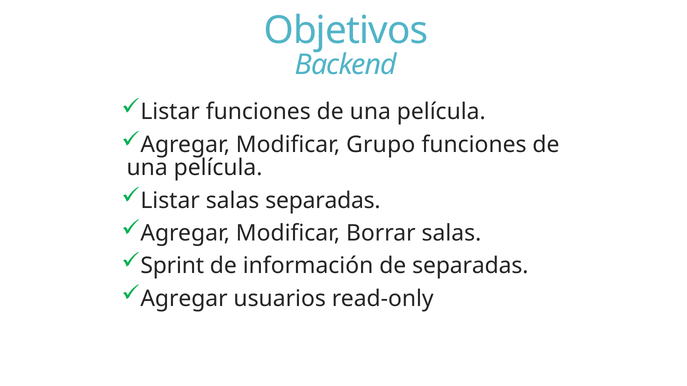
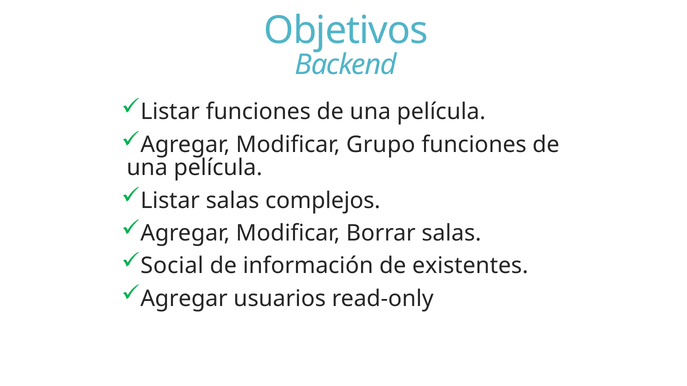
salas separadas: separadas -> complejos (323, 201)
Sprint: Sprint -> Social (172, 266)
de separadas: separadas -> existentes (470, 266)
